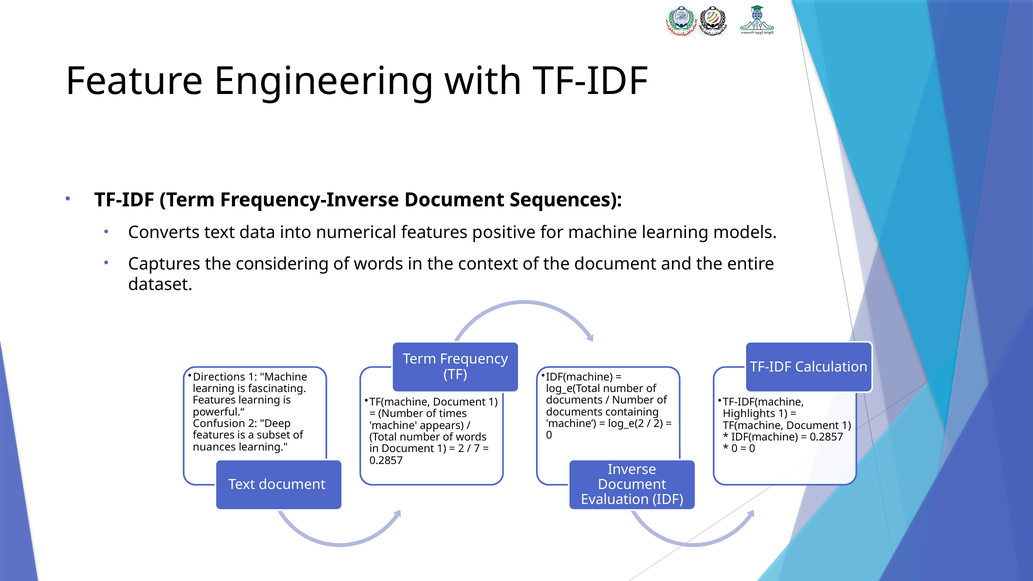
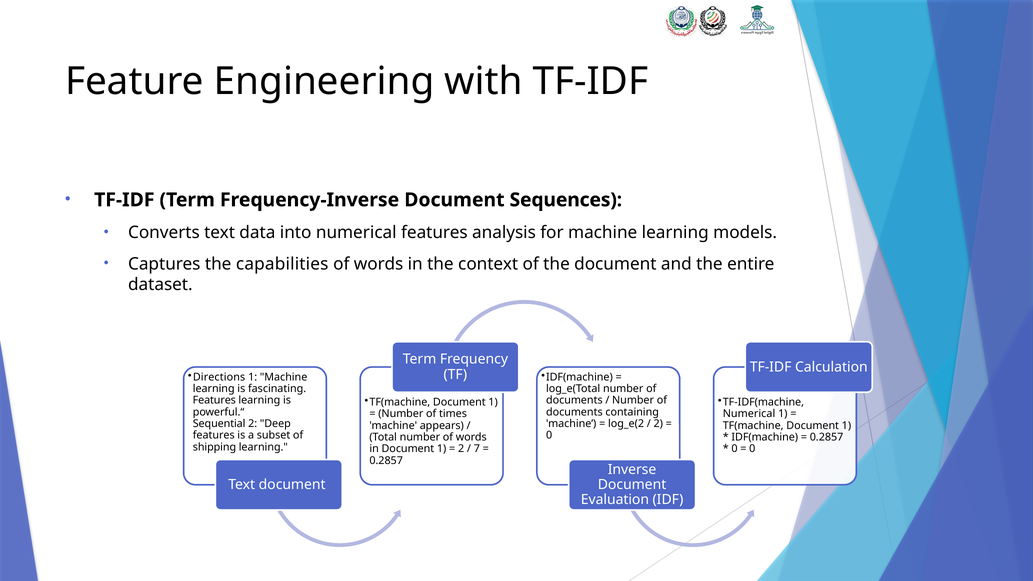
positive: positive -> analysis (504, 232)
considering: considering -> capabilities (282, 264)
Highlights: Highlights -> Numerical (749, 414)
Confusion: Confusion -> Sequential (219, 424)
nuances: nuances -> shipping (214, 447)
